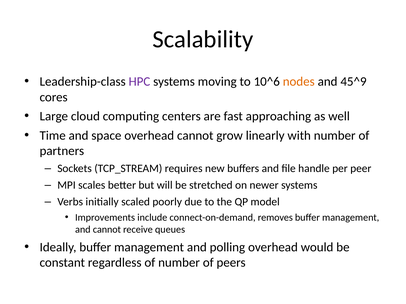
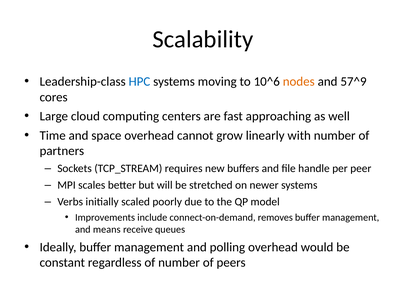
HPC colour: purple -> blue (139, 82)
45^9: 45^9 -> 57^9 (353, 82)
and cannot: cannot -> means (107, 230)
